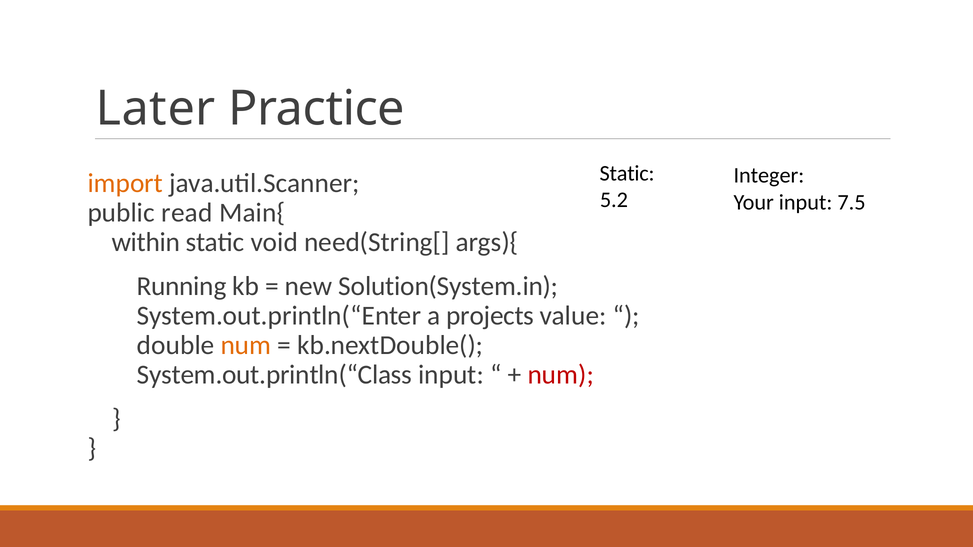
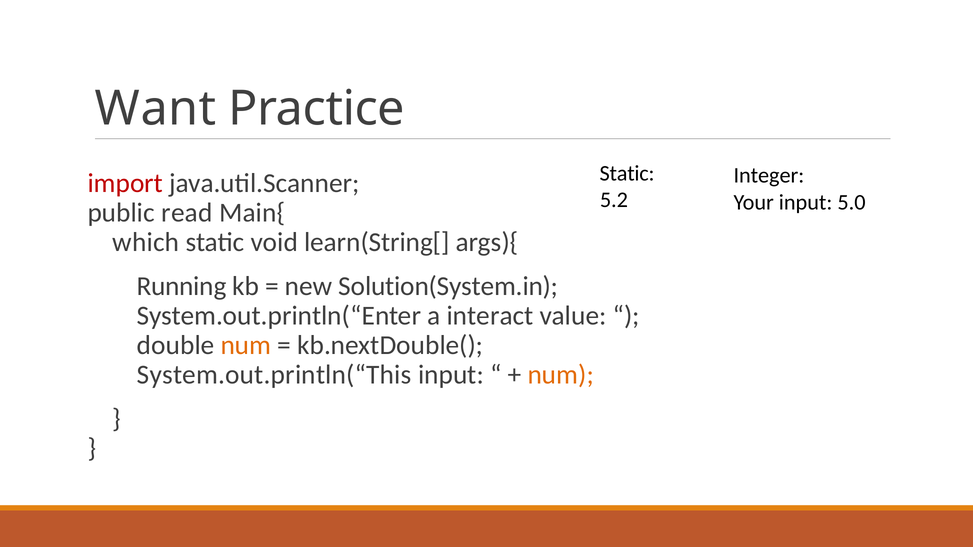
Later: Later -> Want (156, 109)
import colour: orange -> red (125, 183)
7.5: 7.5 -> 5.0 (852, 202)
within: within -> which (146, 242)
need(String[: need(String[ -> learn(String[ (377, 242)
projects: projects -> interact (490, 316)
System.out.println(“Class: System.out.println(“Class -> System.out.println(“This (274, 375)
num colour: red -> orange (561, 375)
